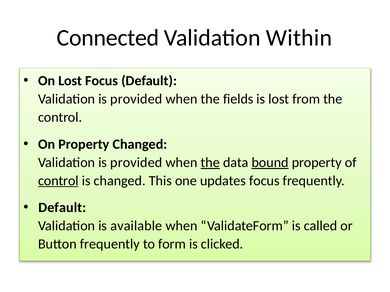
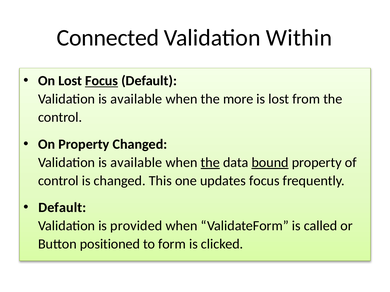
Focus underline: none -> present (102, 81)
provided: provided -> available (136, 99)
fields: fields -> more (238, 99)
provided: provided -> available (136, 163)
control underline: present -> none (58, 181)
available: available -> provided (136, 226)
Button frequently: frequently -> positioned (110, 244)
